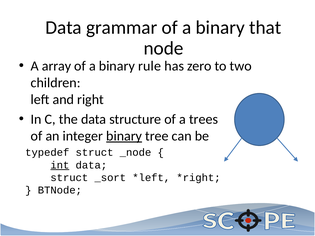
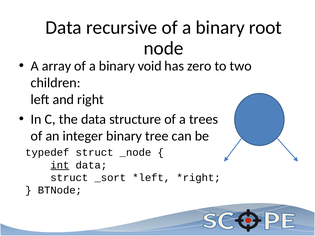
grammar: grammar -> recursive (122, 28)
that: that -> root (265, 28)
rule: rule -> void (150, 66)
binary underline: present -> none (124, 136)
